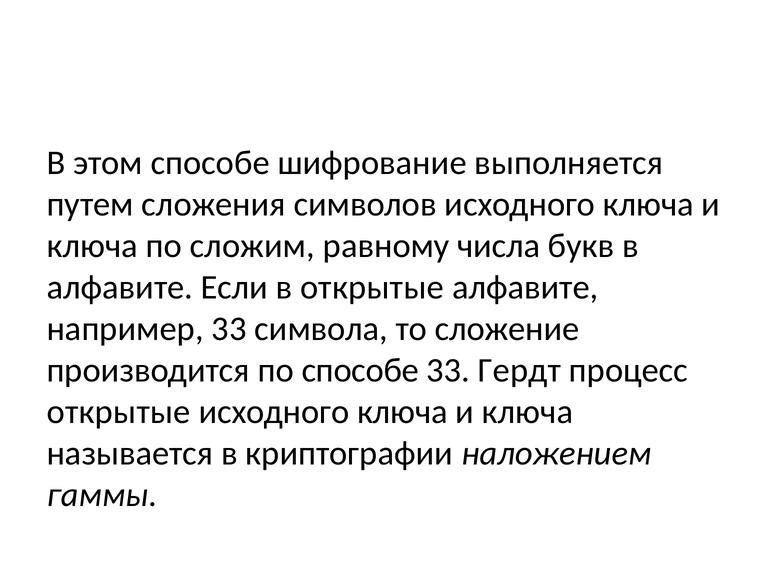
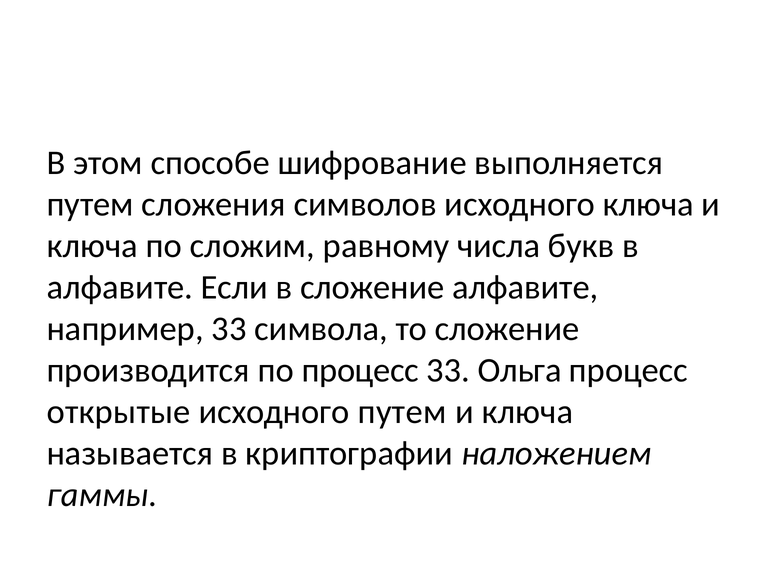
в открытые: открытые -> сложение (372, 287)
по способе: способе -> процесс (360, 370)
Гердт: Гердт -> Ольга (520, 370)
ключа: ключа -> путем (402, 412)
